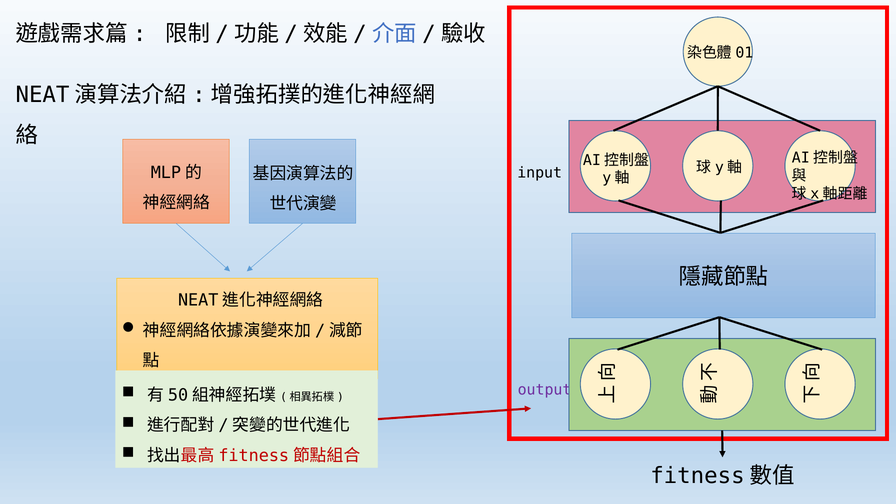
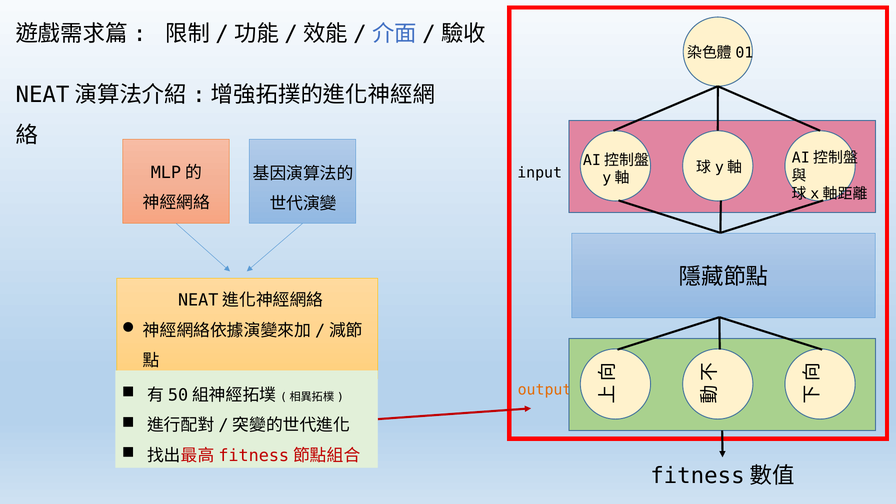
output colour: purple -> orange (545, 390)
